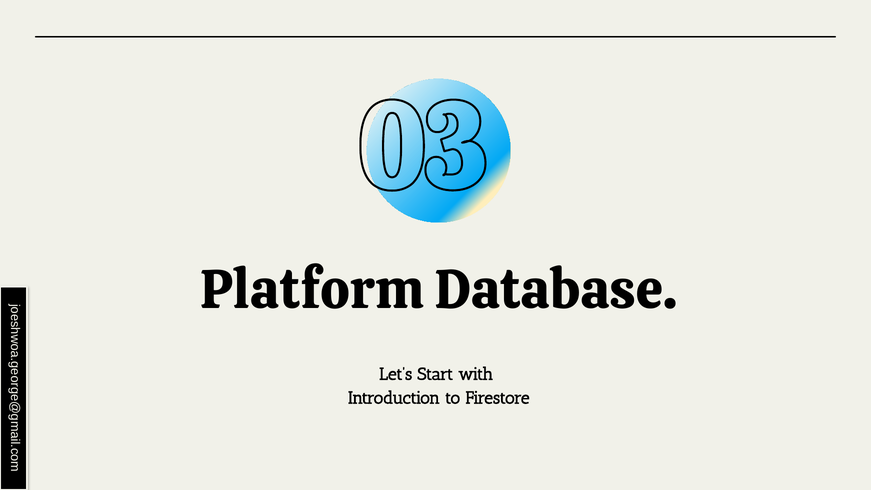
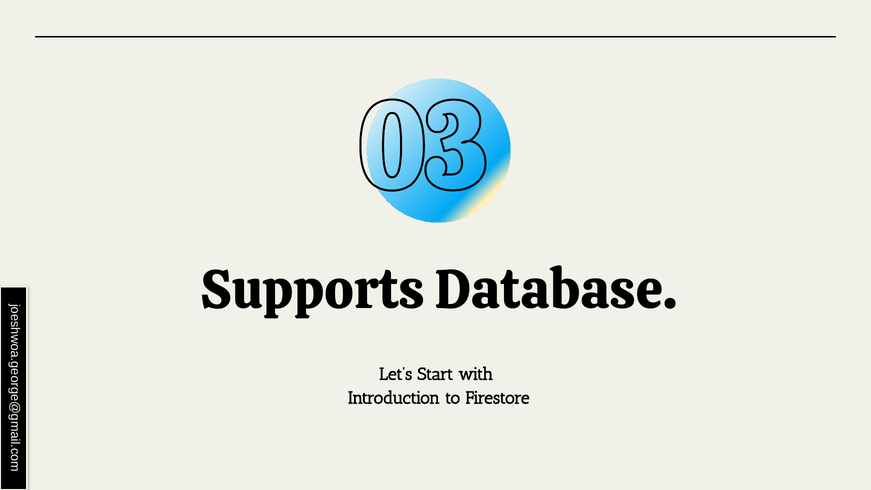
Platform: Platform -> Supports (312, 290)
